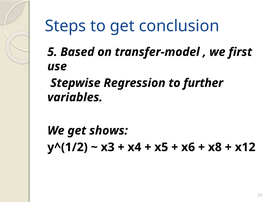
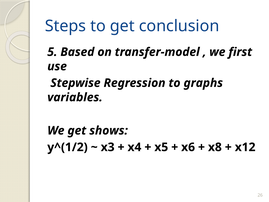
further: further -> graphs (203, 83)
